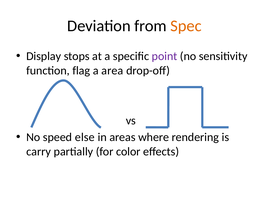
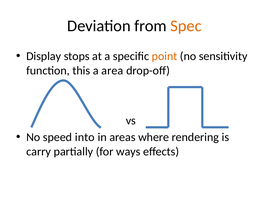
point colour: purple -> orange (165, 56)
flag: flag -> this (81, 71)
else: else -> into (85, 138)
color: color -> ways (128, 152)
